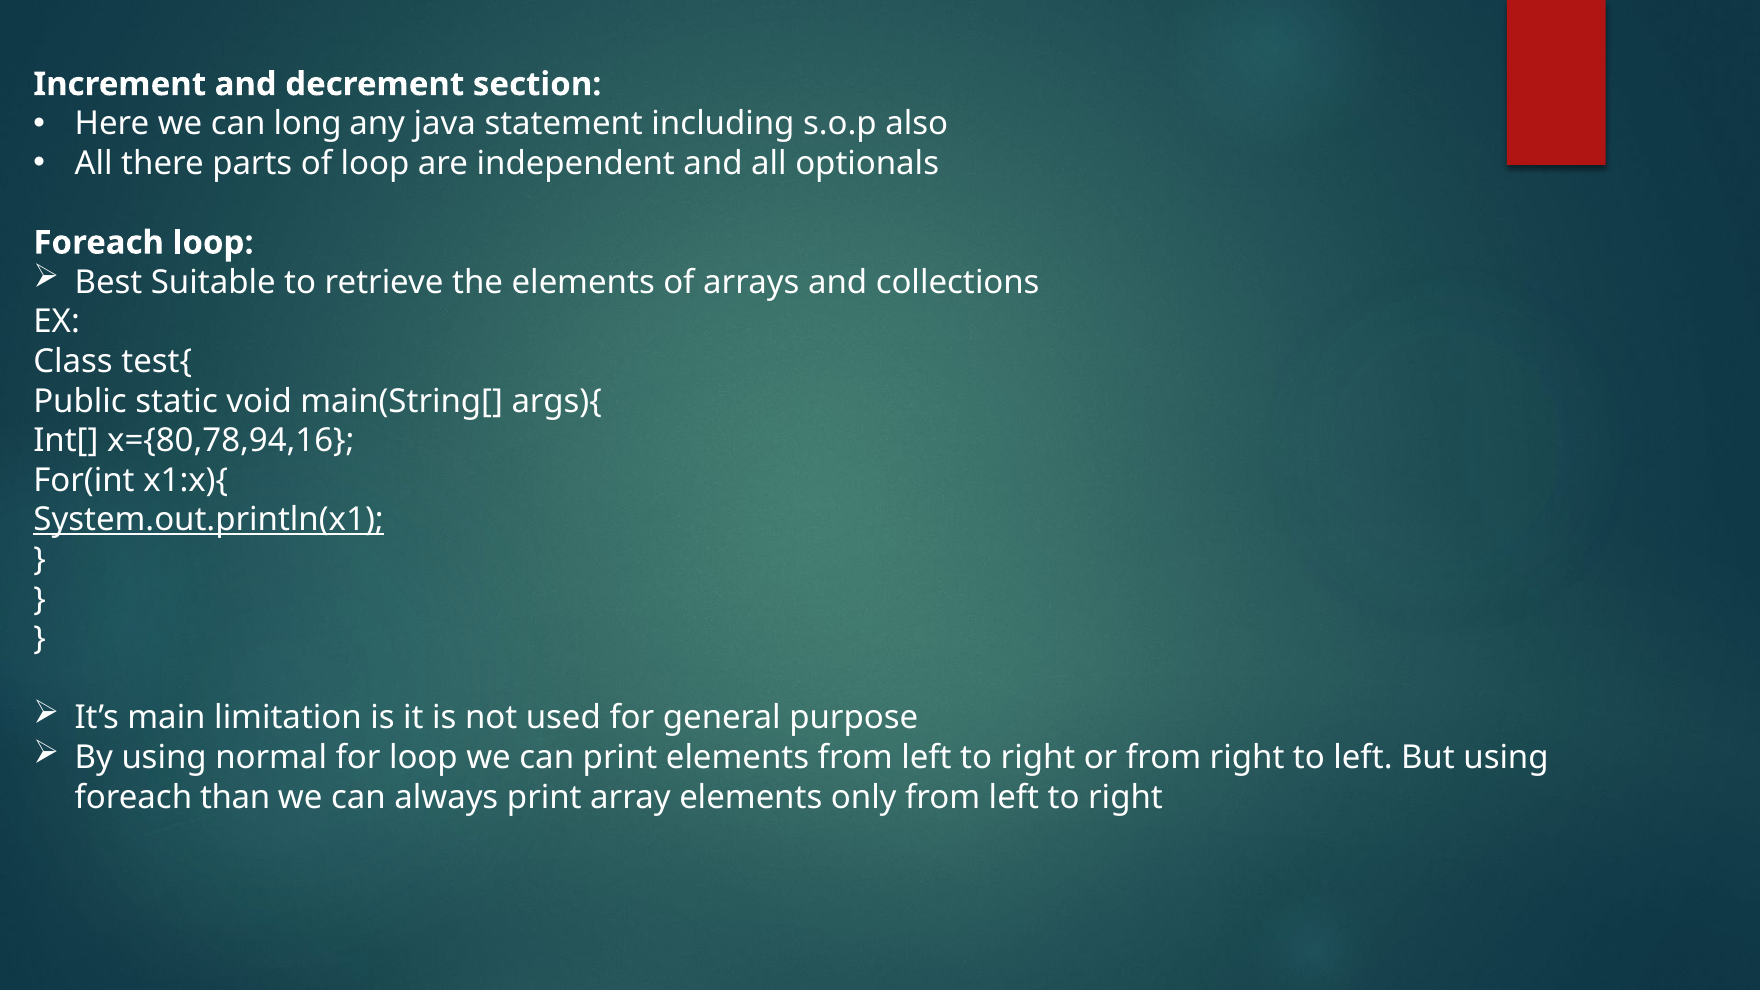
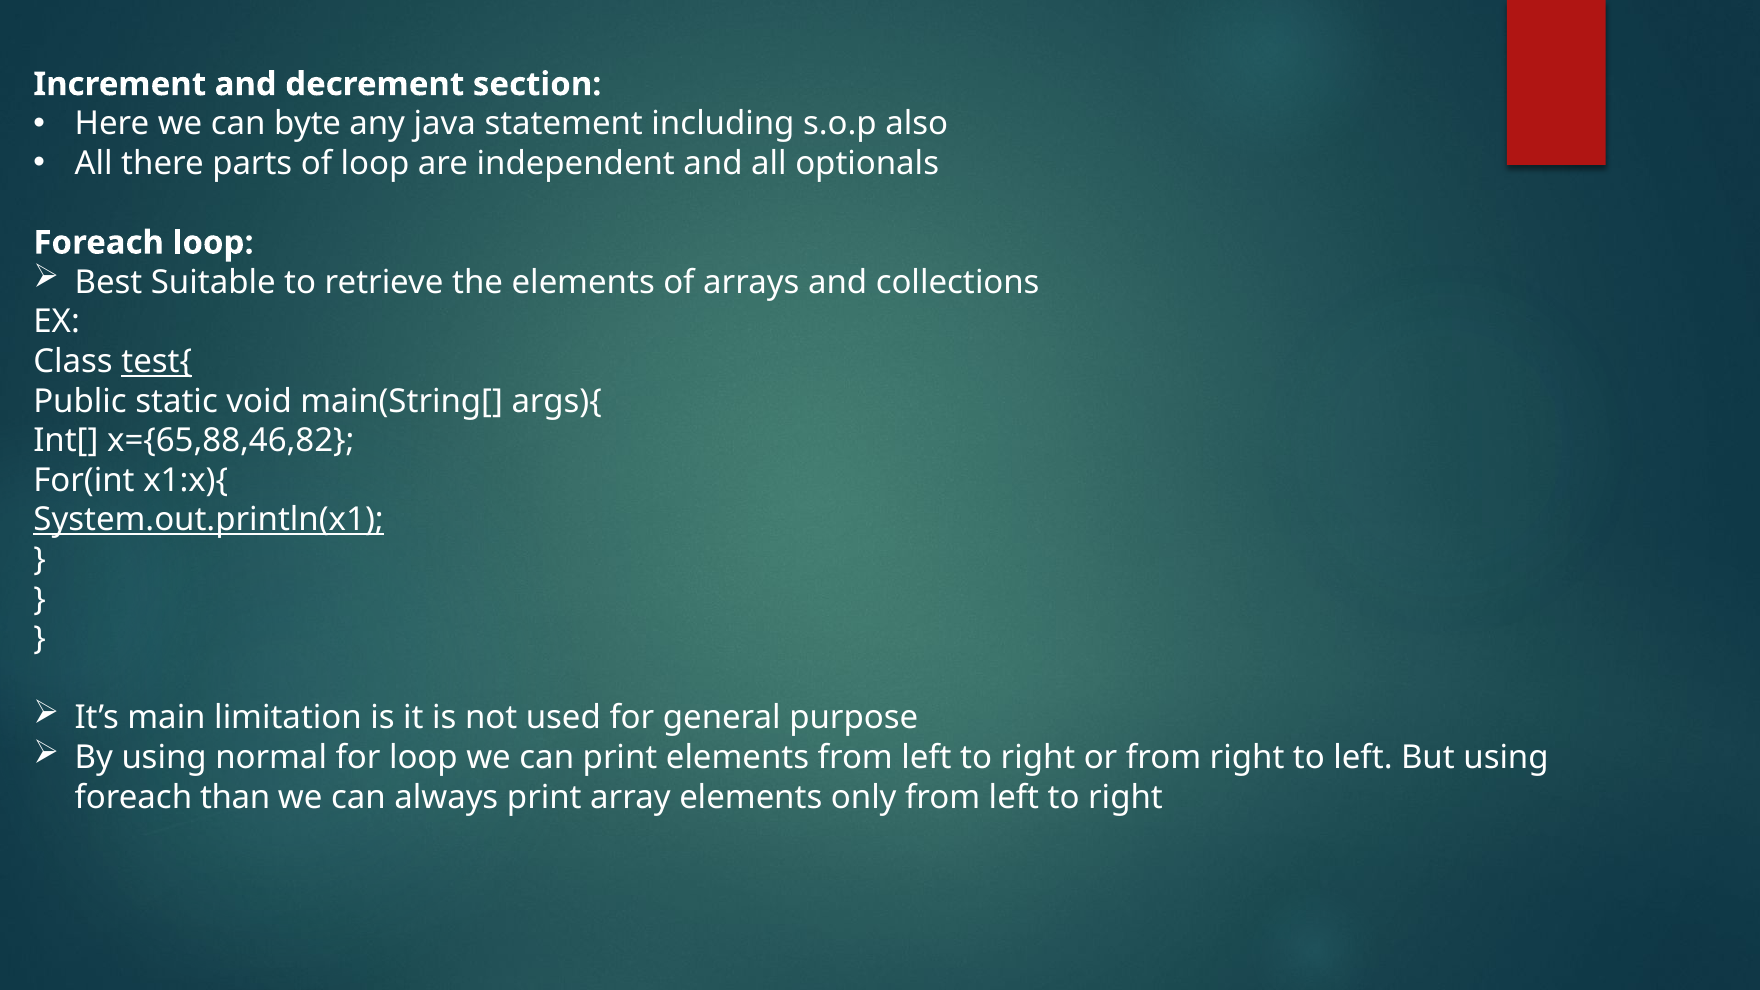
long: long -> byte (308, 124)
test{ underline: none -> present (157, 362)
x={80,78,94,16: x={80,78,94,16 -> x={65,88,46,82 (231, 441)
